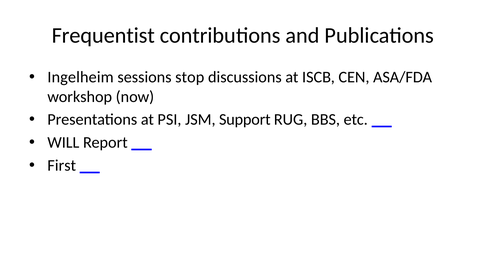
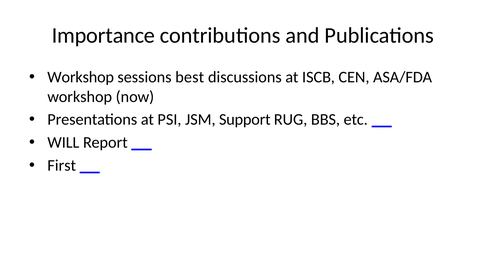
Frequentist: Frequentist -> Importance (103, 35)
Ingelheim: Ingelheim -> Workshop (81, 77)
stop: stop -> best (190, 77)
